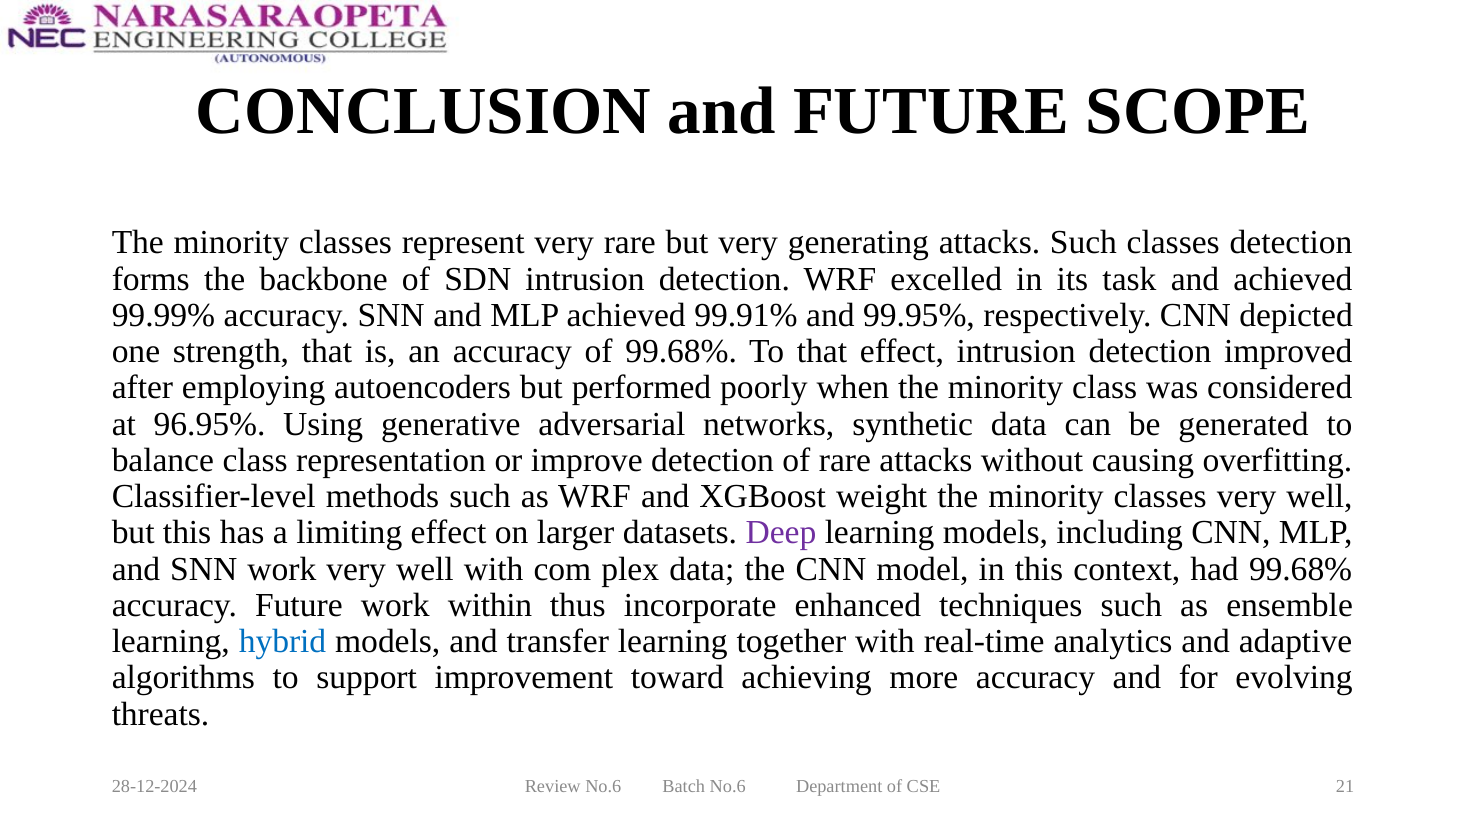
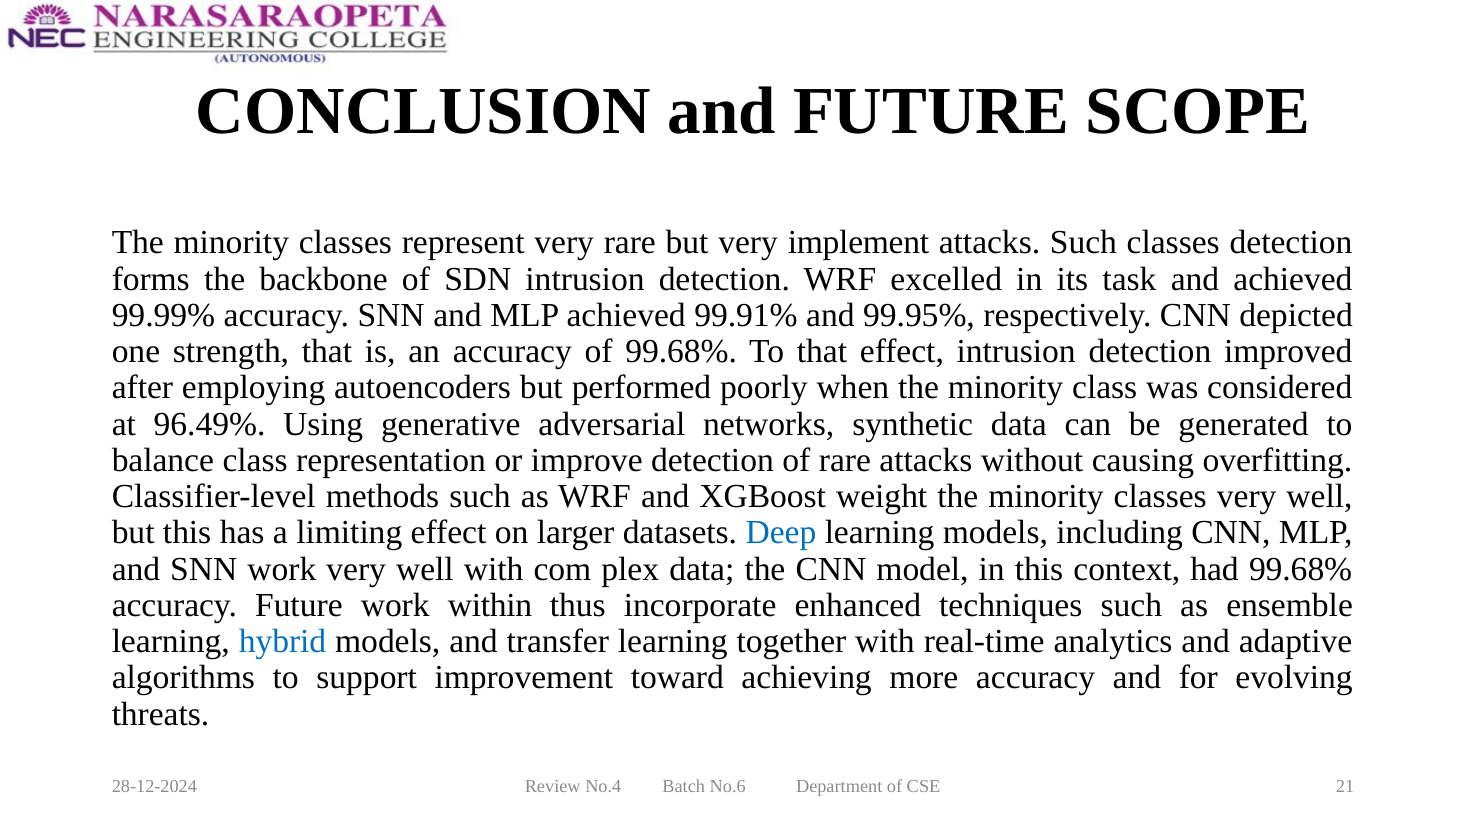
generating: generating -> implement (858, 243)
96.95%: 96.95% -> 96.49% (210, 424)
Deep colour: purple -> blue (781, 533)
Review No.6: No.6 -> No.4 (603, 787)
